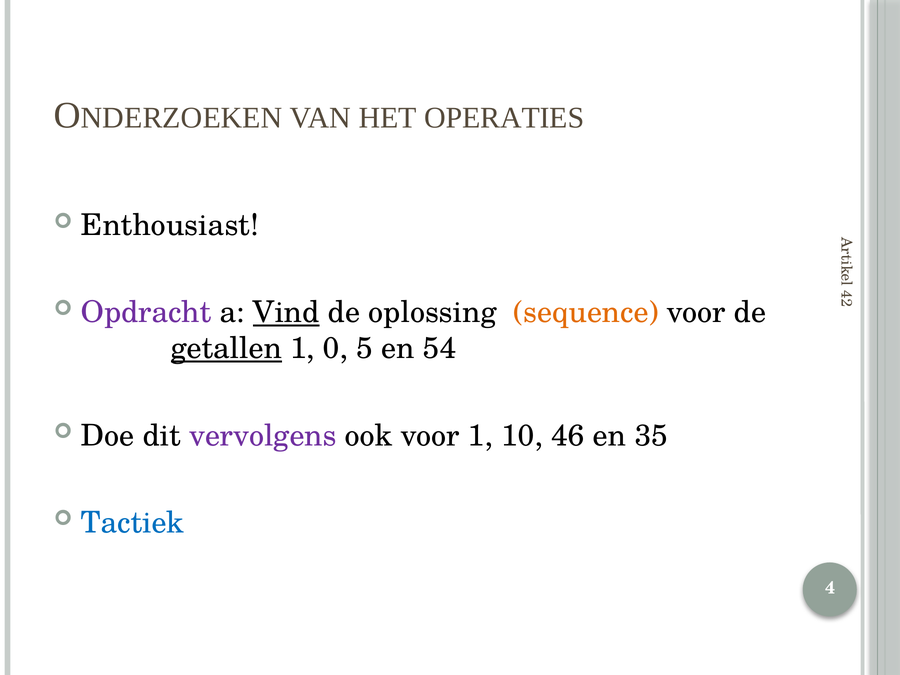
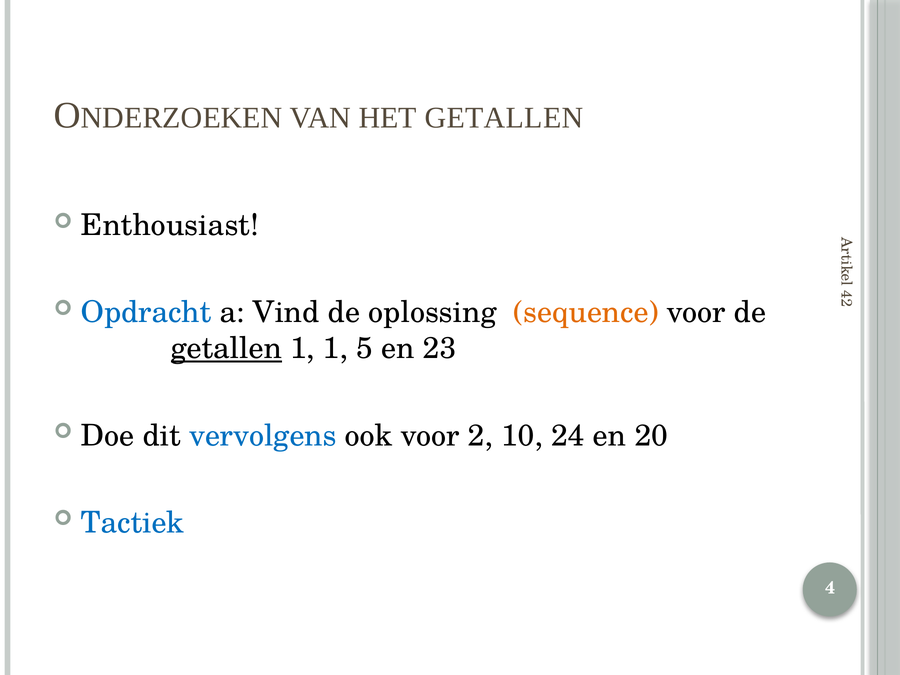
HET OPERATIES: OPERATIES -> GETALLEN (504, 118)
Opdracht colour: purple -> blue (146, 313)
Vind underline: present -> none (286, 313)
1 0: 0 -> 1 (335, 349)
54: 54 -> 23 (440, 349)
vervolgens colour: purple -> blue (263, 436)
voor 1: 1 -> 2 (480, 436)
46: 46 -> 24 (568, 436)
35: 35 -> 20 (651, 436)
